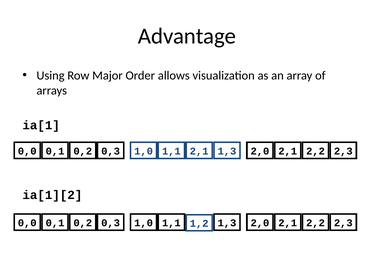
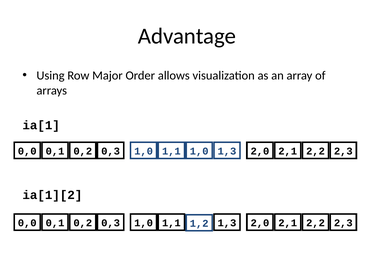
2,1: 2,1 -> 1,0 (199, 151)
